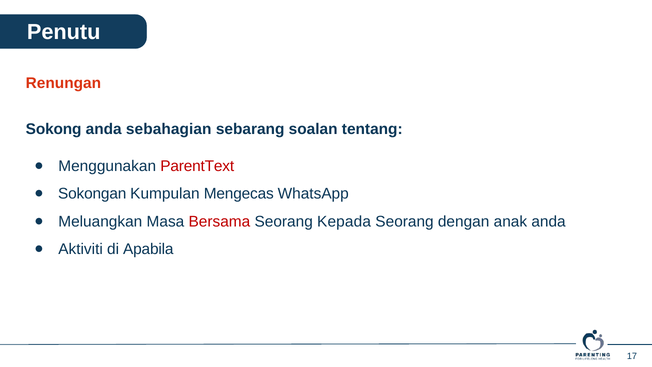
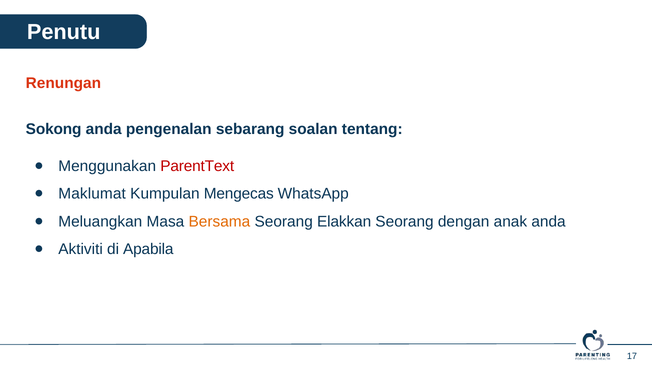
sebahagian: sebahagian -> pengenalan (169, 129)
Sokongan: Sokongan -> Maklumat (92, 194)
Bersama colour: red -> orange (219, 221)
Kepada: Kepada -> Elakkan (344, 221)
